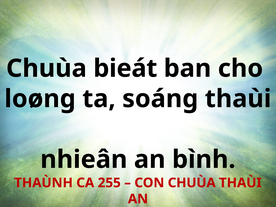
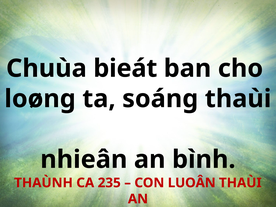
255: 255 -> 235 (109, 183)
CON CHUÙA: CHUÙA -> LUOÂN (192, 183)
